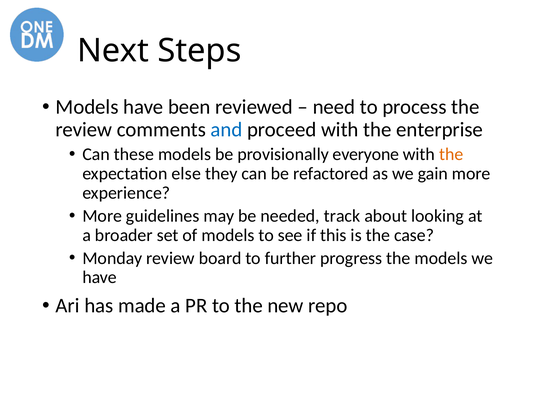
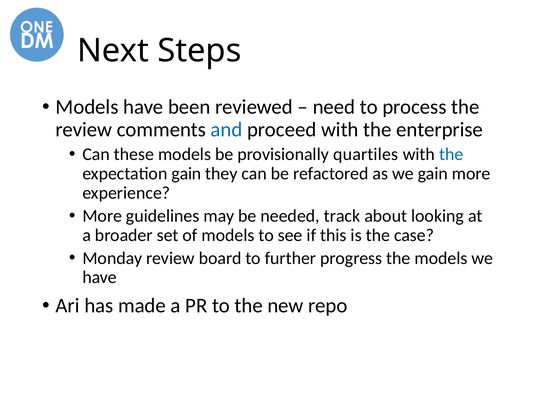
everyone: everyone -> quartiles (366, 154)
the colour: orange -> blue (451, 154)
expectation else: else -> gain (186, 174)
